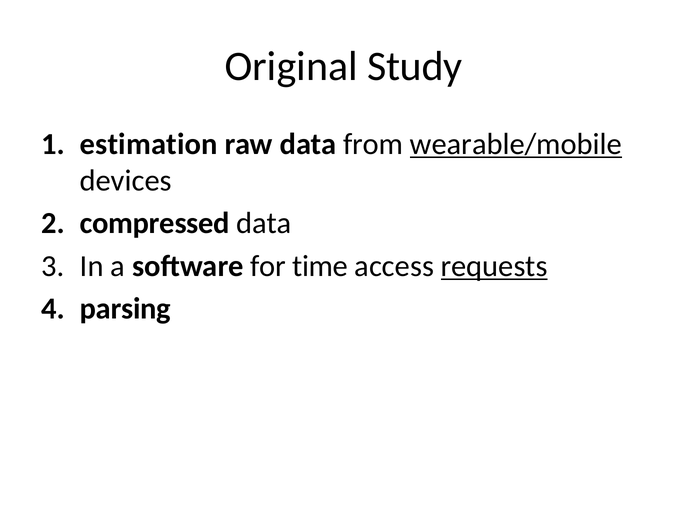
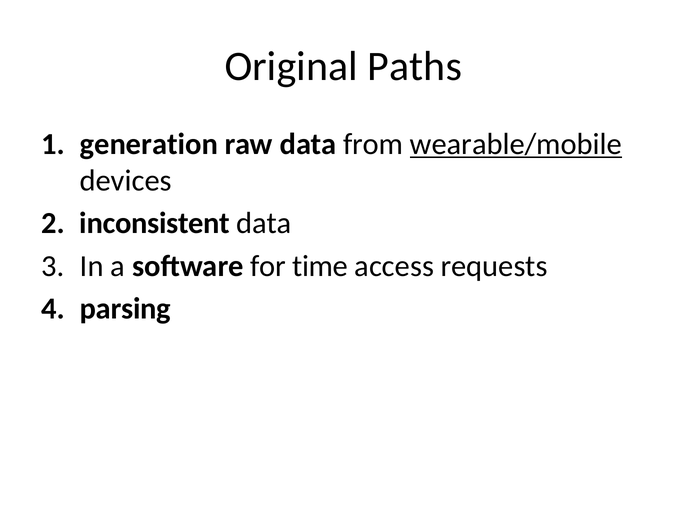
Study: Study -> Paths (415, 67)
estimation: estimation -> generation (149, 144)
compressed: compressed -> inconsistent (155, 224)
requests underline: present -> none (494, 266)
